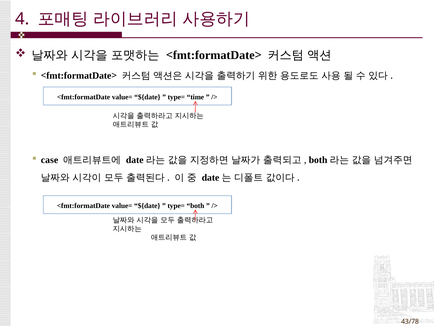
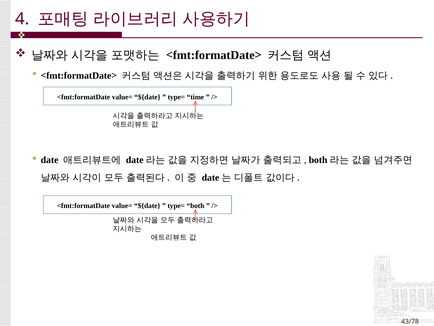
case: case -> date (50, 160)
